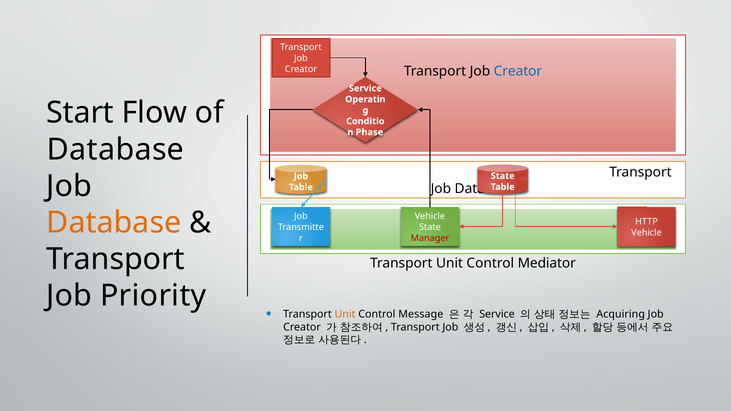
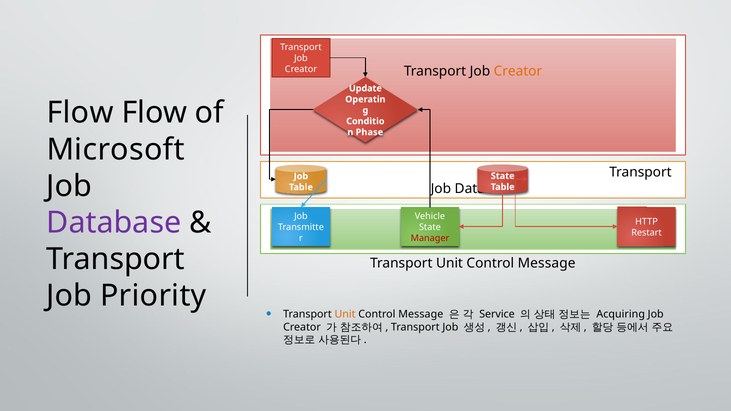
Creator colour: blue -> orange (518, 71)
Service: Service -> Update (365, 88)
Start: Start -> Flow (80, 113)
Database: Database -> Microsoft (116, 150)
Database colour: orange -> purple (114, 223)
Vehicle: Vehicle -> Restart (647, 233)
Mediator: Mediator -> Message (547, 263)
